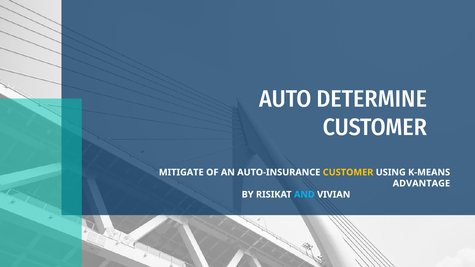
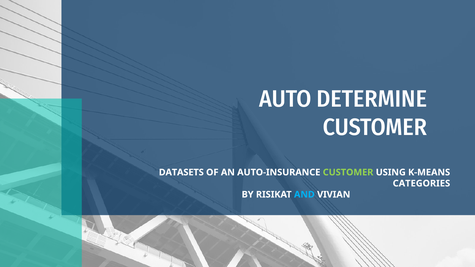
MITIGATE: MITIGATE -> DATASETS (181, 172)
CUSTOMER colour: yellow -> light green (348, 172)
ADVANTAGE: ADVANTAGE -> CATEGORIES (421, 184)
